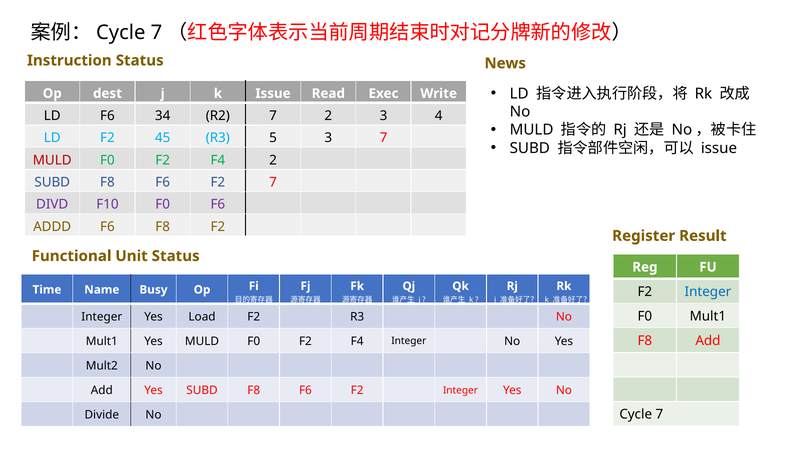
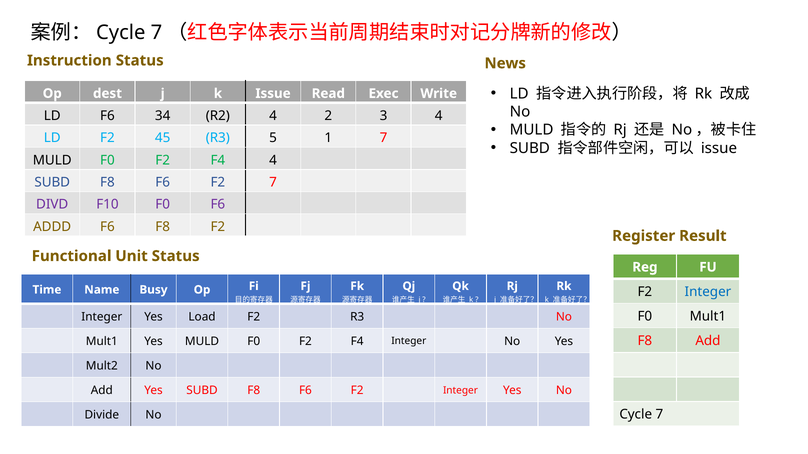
R2 7: 7 -> 4 (273, 116)
5 3: 3 -> 1 (328, 138)
MULD colour: red -> black (52, 160)
F4 2: 2 -> 4 (273, 160)
